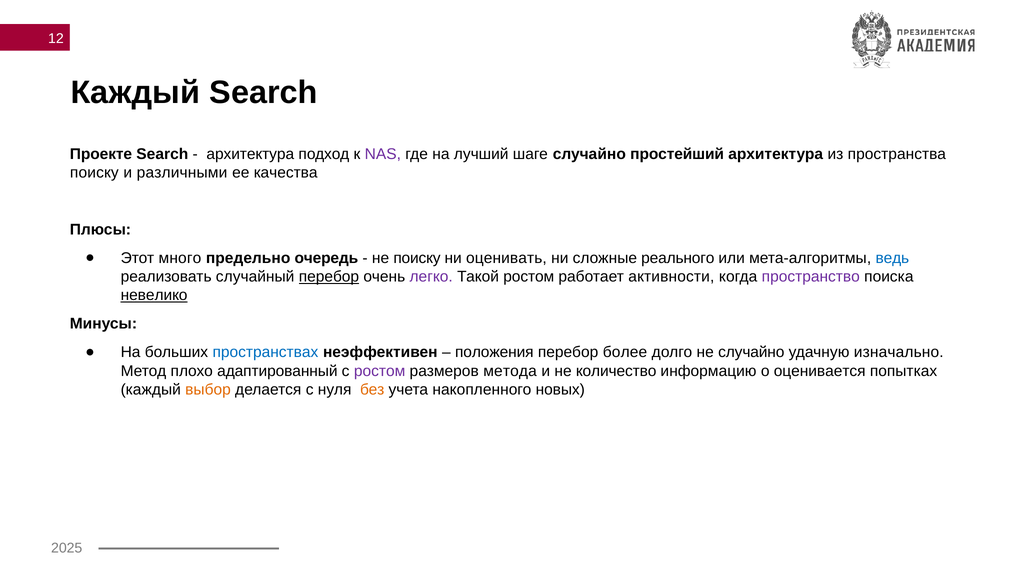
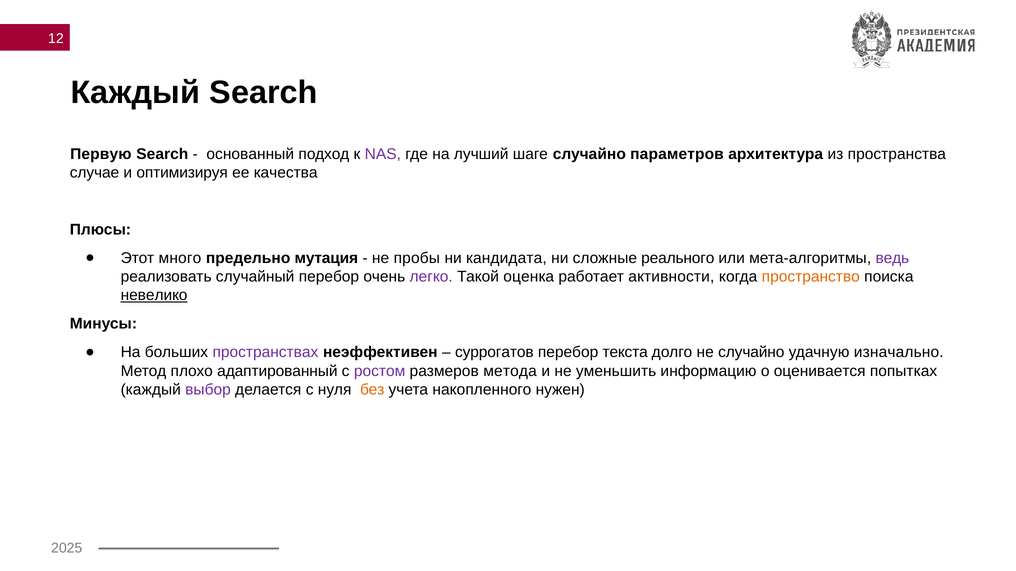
Проекте: Проекте -> Первую (101, 154)
архитектура: архитектура -> основанный (250, 154)
простейший: простейший -> параметров (677, 154)
поиску: поиску -> случае (95, 173)
различными: различными -> оптимизируя (182, 173)
очередь: очередь -> мутация (326, 258)
не поиску: поиску -> пробы (417, 258)
оценивать: оценивать -> кандидата (506, 258)
ведь colour: blue -> purple (892, 258)
перебор underline: present -> none (329, 277)
Такой ростом: ростом -> оценка (529, 277)
пространство colour: purple -> orange (811, 277)
пространствах colour: blue -> purple (265, 353)
положения: положения -> суррогатов (494, 353)
более: более -> текста (625, 353)
количество: количество -> уменьшить (616, 371)
выбор colour: orange -> purple (208, 390)
новых: новых -> нужен (560, 390)
